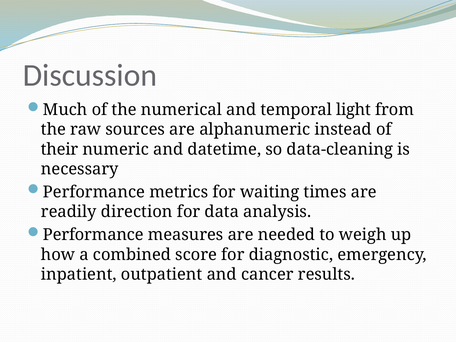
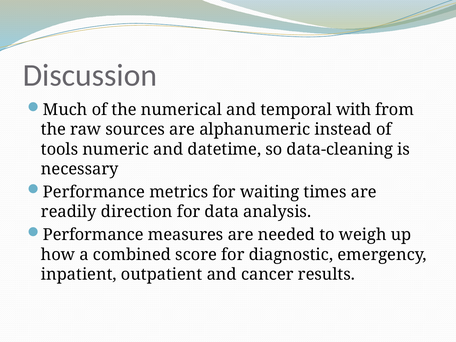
light: light -> with (354, 110)
their: their -> tools (60, 149)
